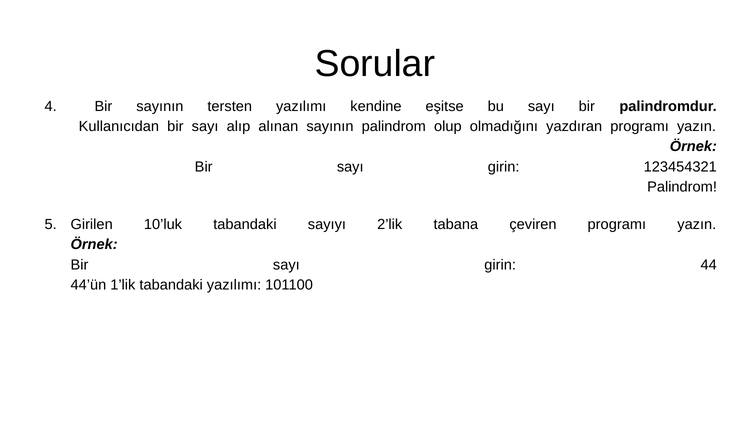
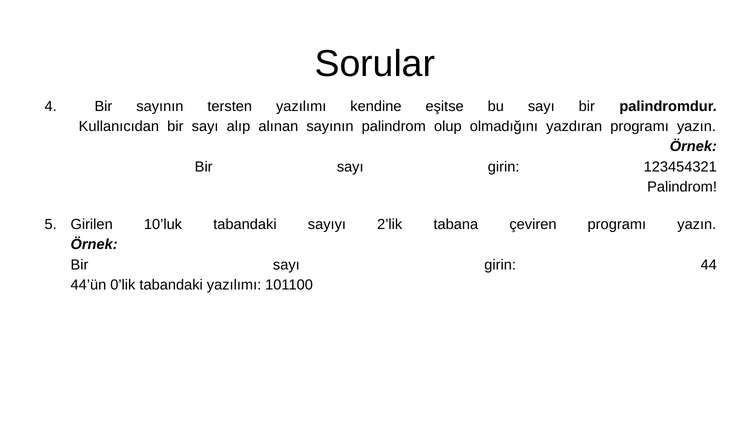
1’lik: 1’lik -> 0’lik (123, 285)
